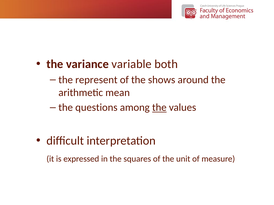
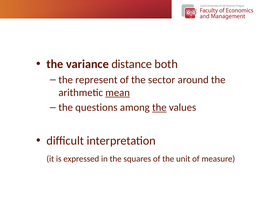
variable: variable -> distance (132, 64)
shows: shows -> sector (162, 80)
mean underline: none -> present (118, 93)
